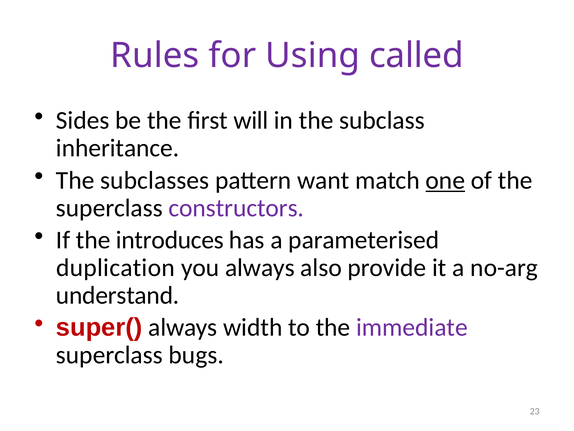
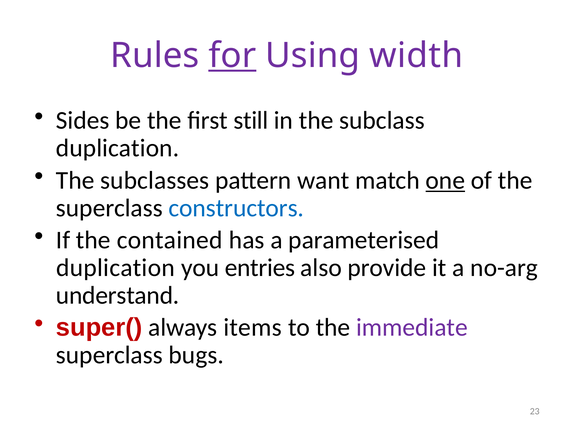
for underline: none -> present (232, 56)
called: called -> width (416, 56)
will: will -> still (251, 120)
inheritance: inheritance -> duplication (118, 148)
constructors colour: purple -> blue (236, 208)
introduces: introduces -> contained (170, 240)
you always: always -> entries (260, 267)
width: width -> items (253, 327)
